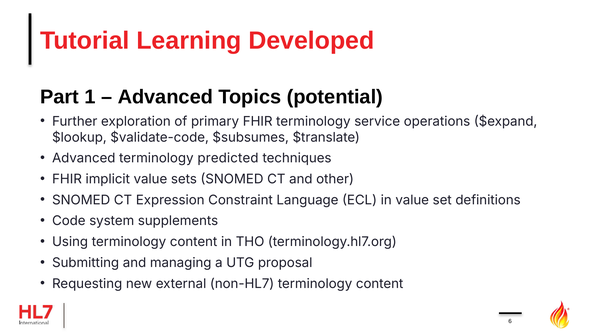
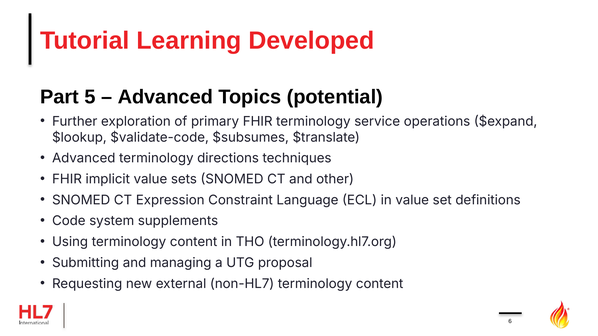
1: 1 -> 5 (90, 97)
predicted: predicted -> directions (228, 158)
